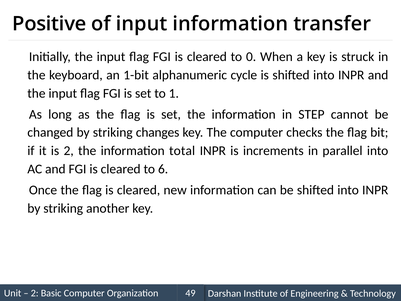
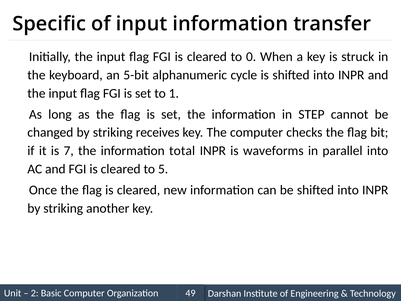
Positive: Positive -> Specific (49, 24)
1-bit: 1-bit -> 5-bit (136, 75)
changes: changes -> receives (158, 132)
is 2: 2 -> 7 (69, 151)
increments: increments -> waveforms (273, 151)
6: 6 -> 5 (163, 169)
